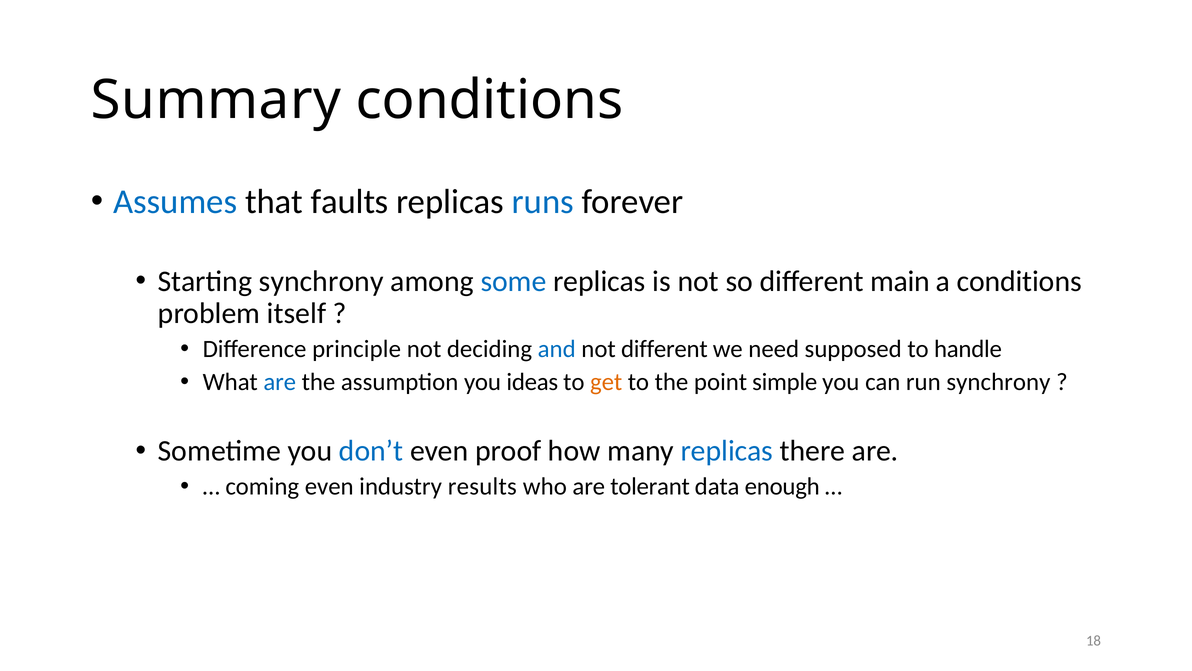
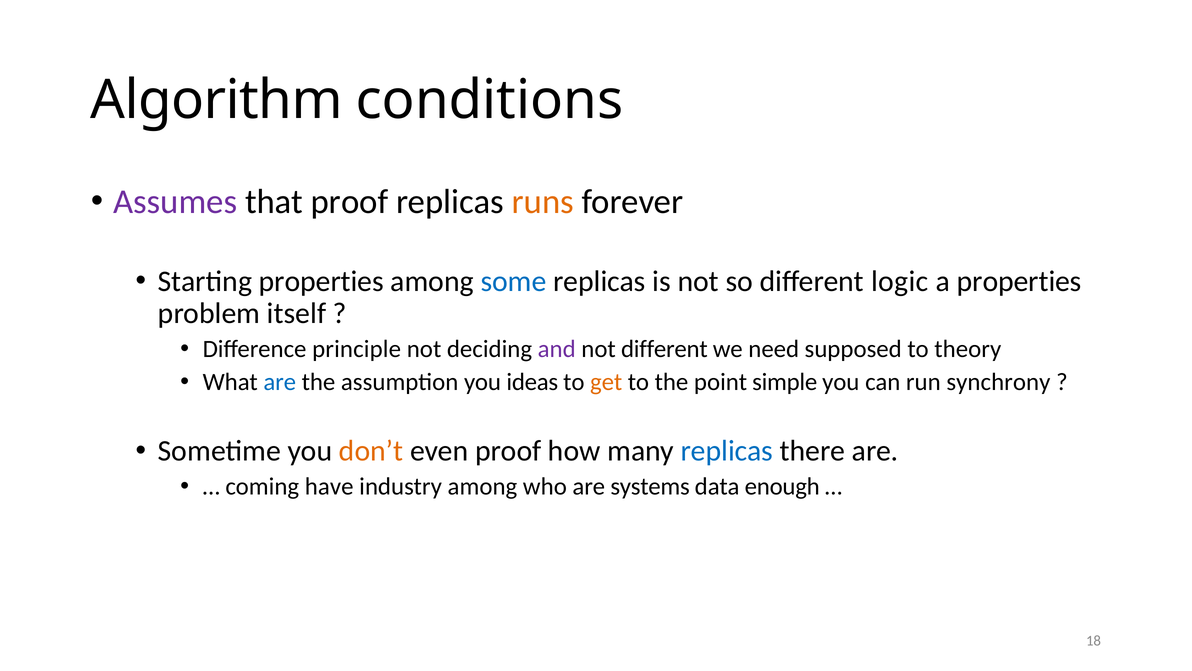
Summary: Summary -> Algorithm (216, 100)
Assumes colour: blue -> purple (175, 202)
that faults: faults -> proof (350, 202)
runs colour: blue -> orange (543, 202)
Starting synchrony: synchrony -> properties (321, 281)
main: main -> logic (900, 281)
a conditions: conditions -> properties (1019, 281)
and colour: blue -> purple (557, 349)
handle: handle -> theory (968, 349)
don’t colour: blue -> orange (371, 451)
coming even: even -> have (329, 486)
industry results: results -> among (482, 486)
tolerant: tolerant -> systems (650, 486)
